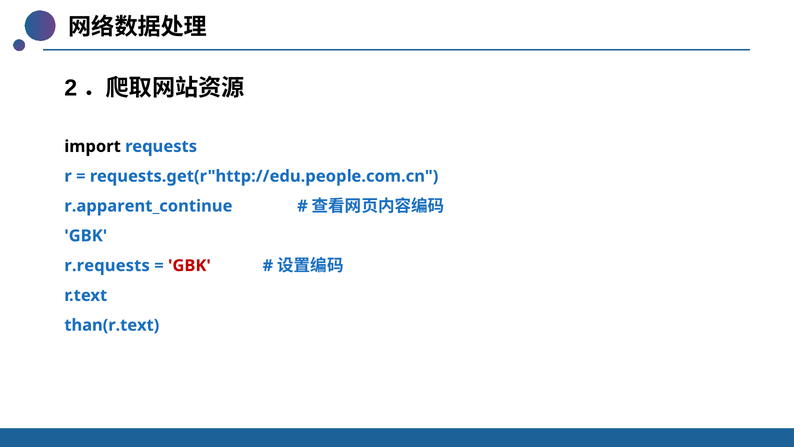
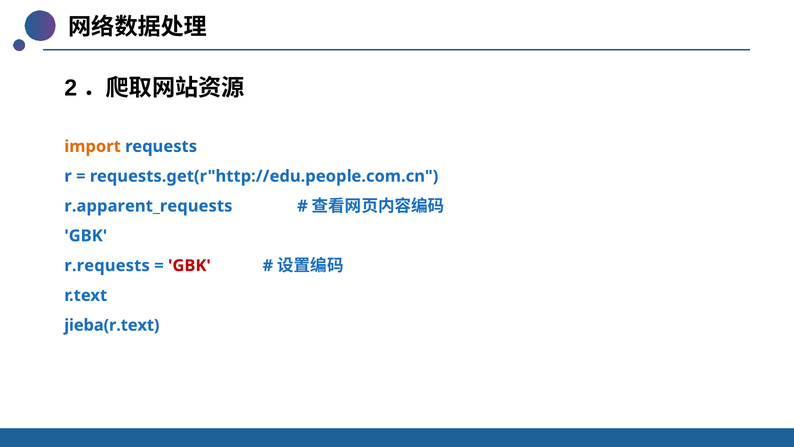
import colour: black -> orange (93, 146)
r.apparent_continue: r.apparent_continue -> r.apparent_requests (148, 206)
than(r.text: than(r.text -> jieba(r.text (112, 325)
